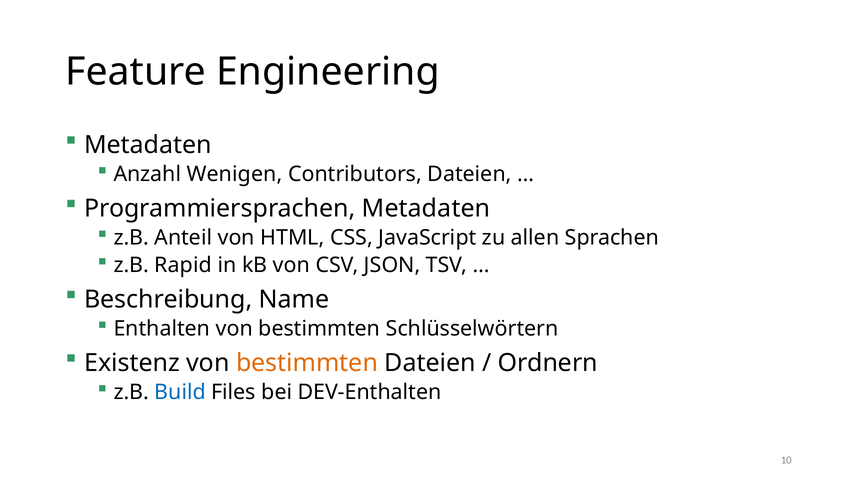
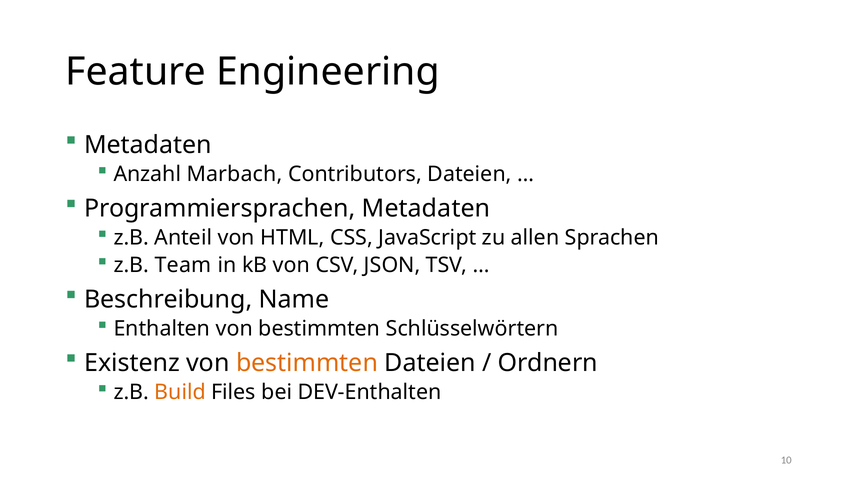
Wenigen: Wenigen -> Marbach (235, 174)
Rapid: Rapid -> Team (183, 265)
Build colour: blue -> orange (180, 392)
